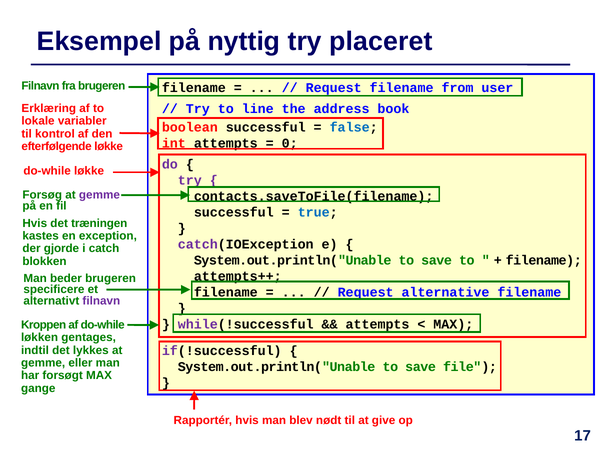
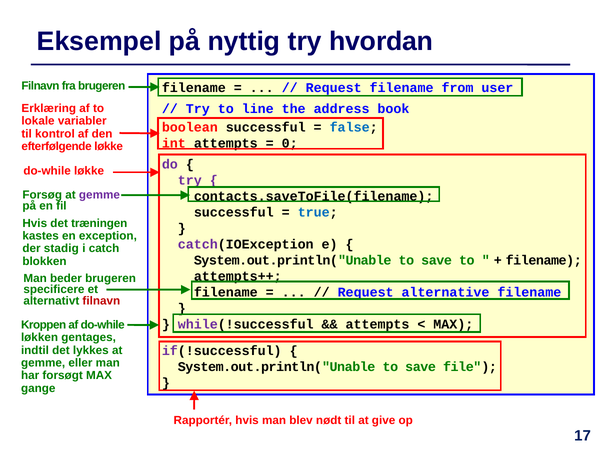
placeret: placeret -> hvordan (381, 41)
gjorde: gjorde -> stadig (61, 248)
filnavn colour: purple -> red (101, 301)
